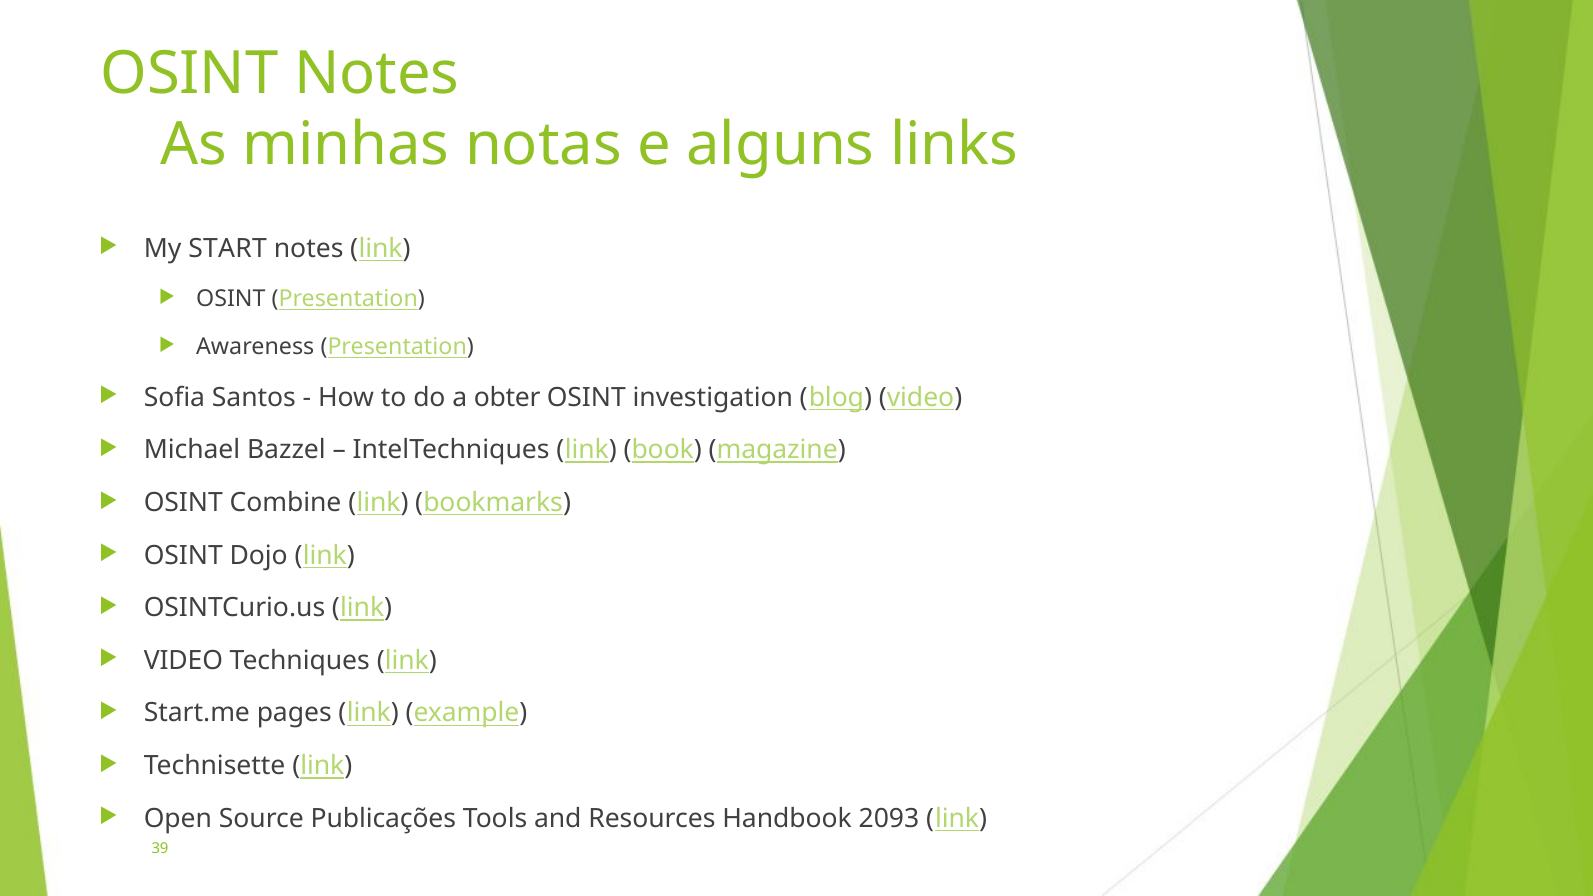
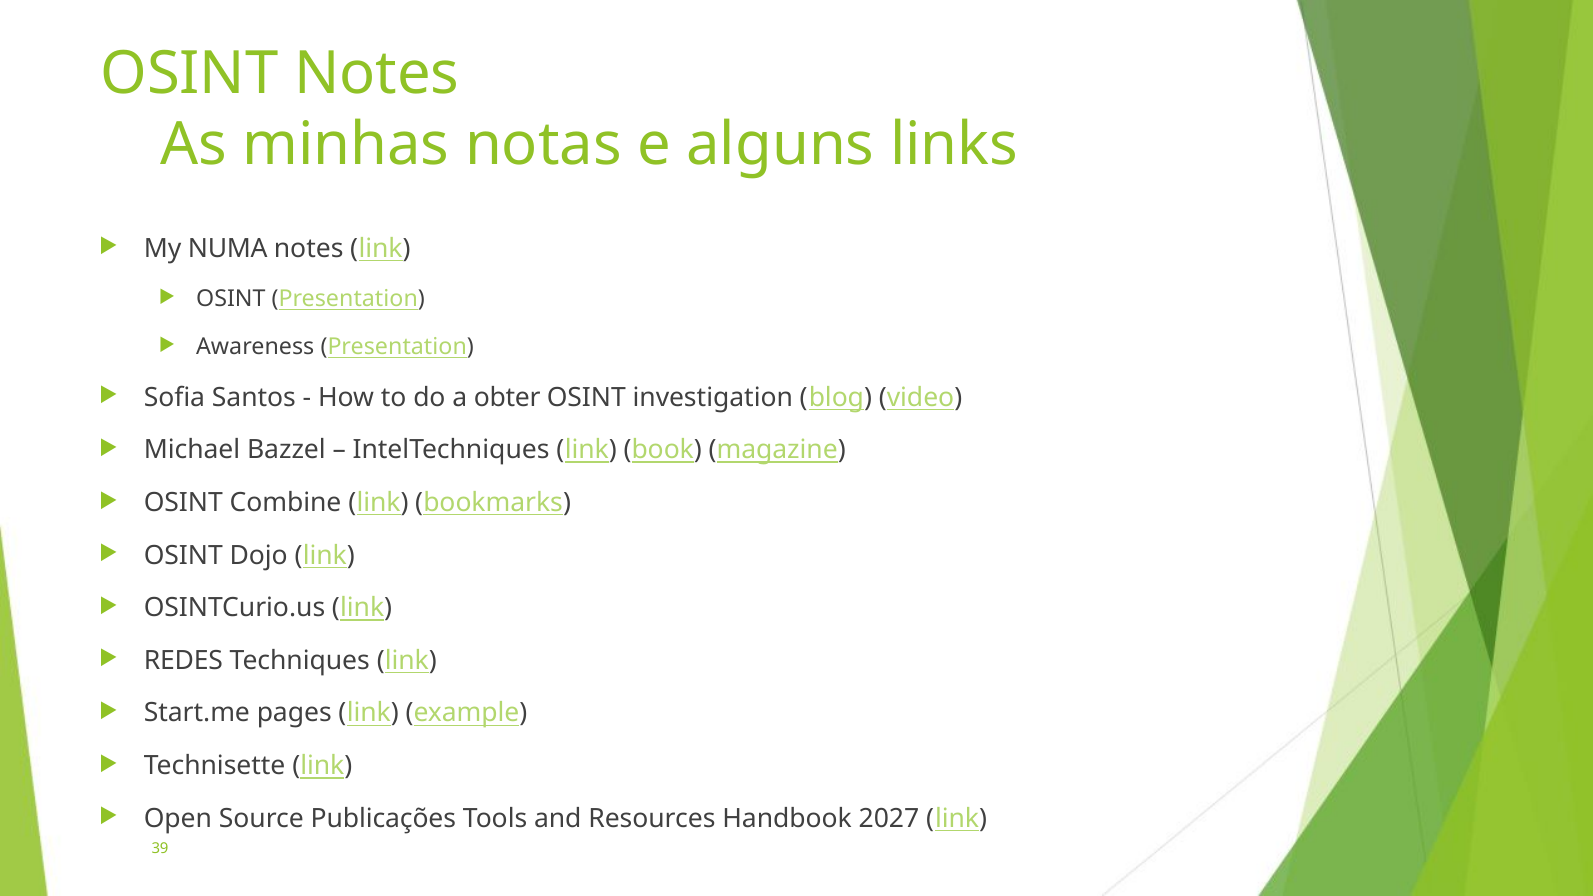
START: START -> NUMA (228, 248)
VIDEO: VIDEO -> REDES (183, 661)
2093: 2093 -> 2027 (889, 819)
